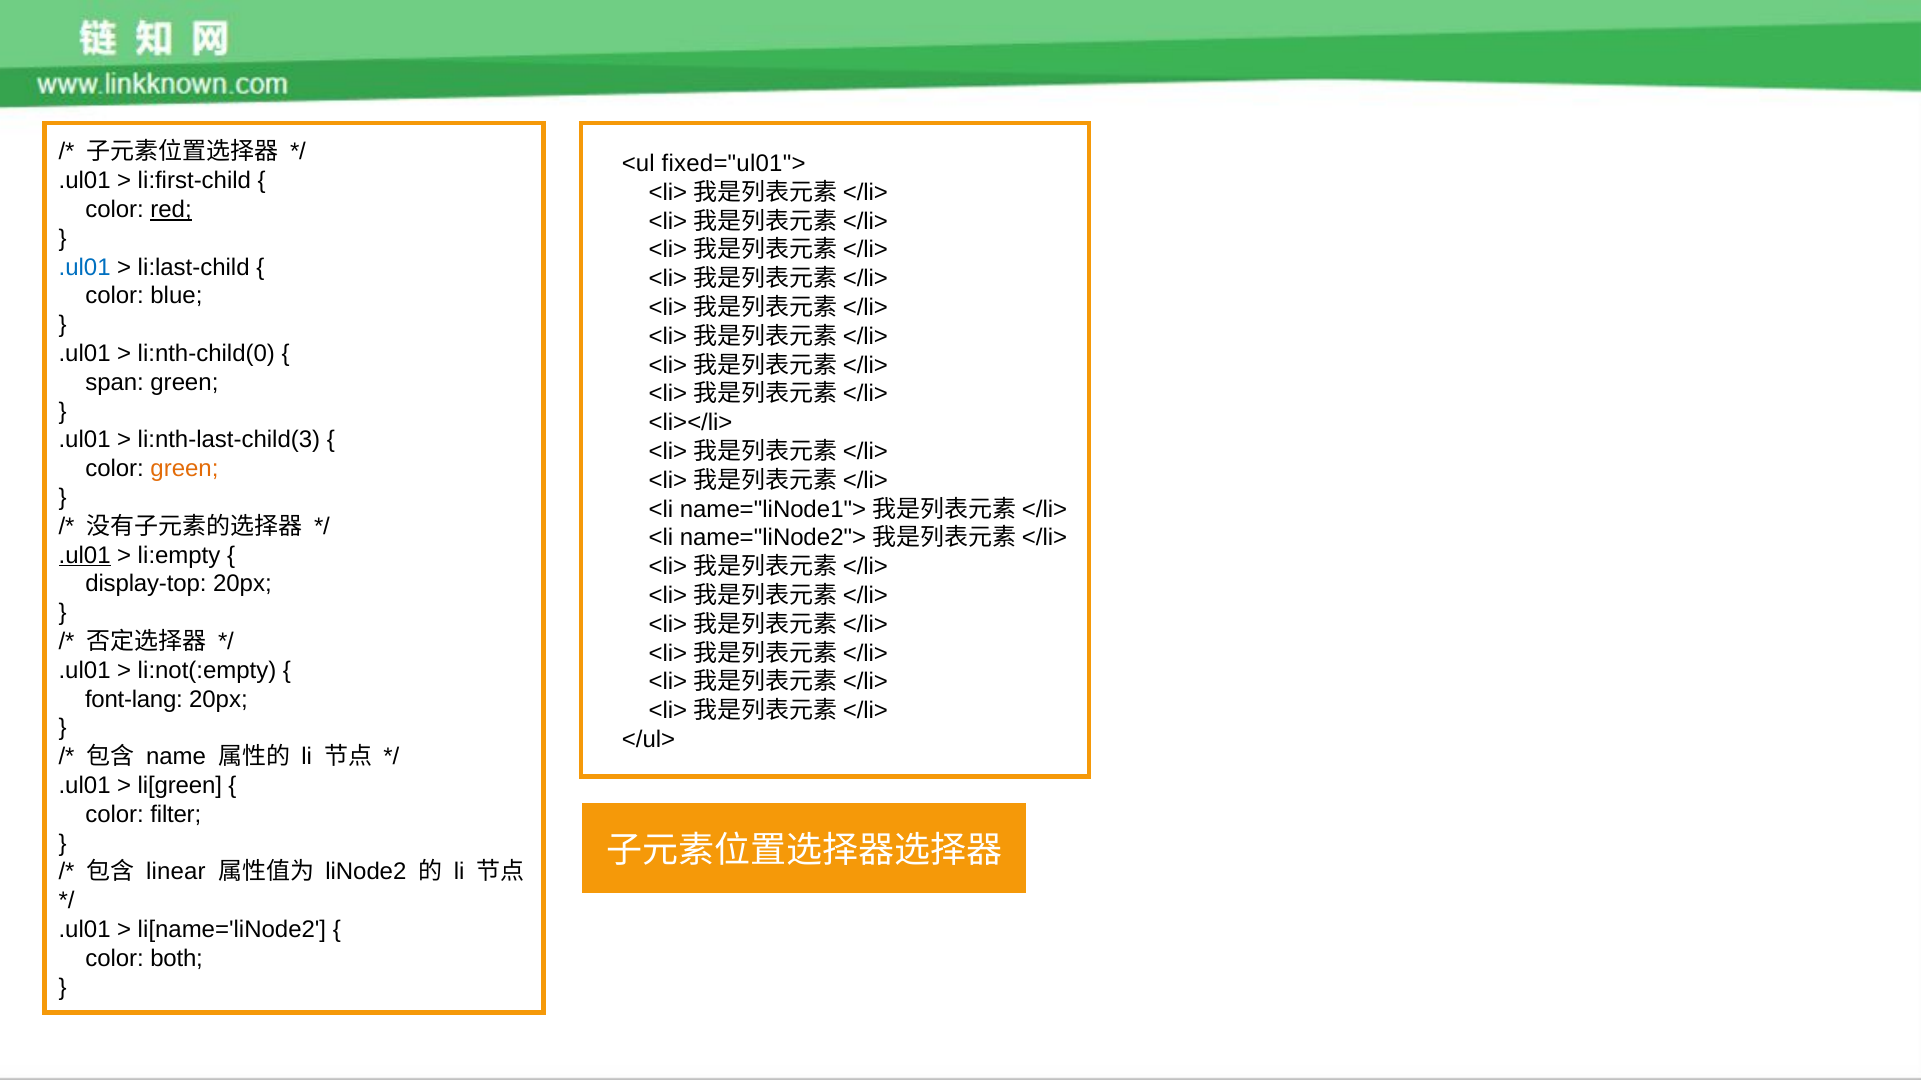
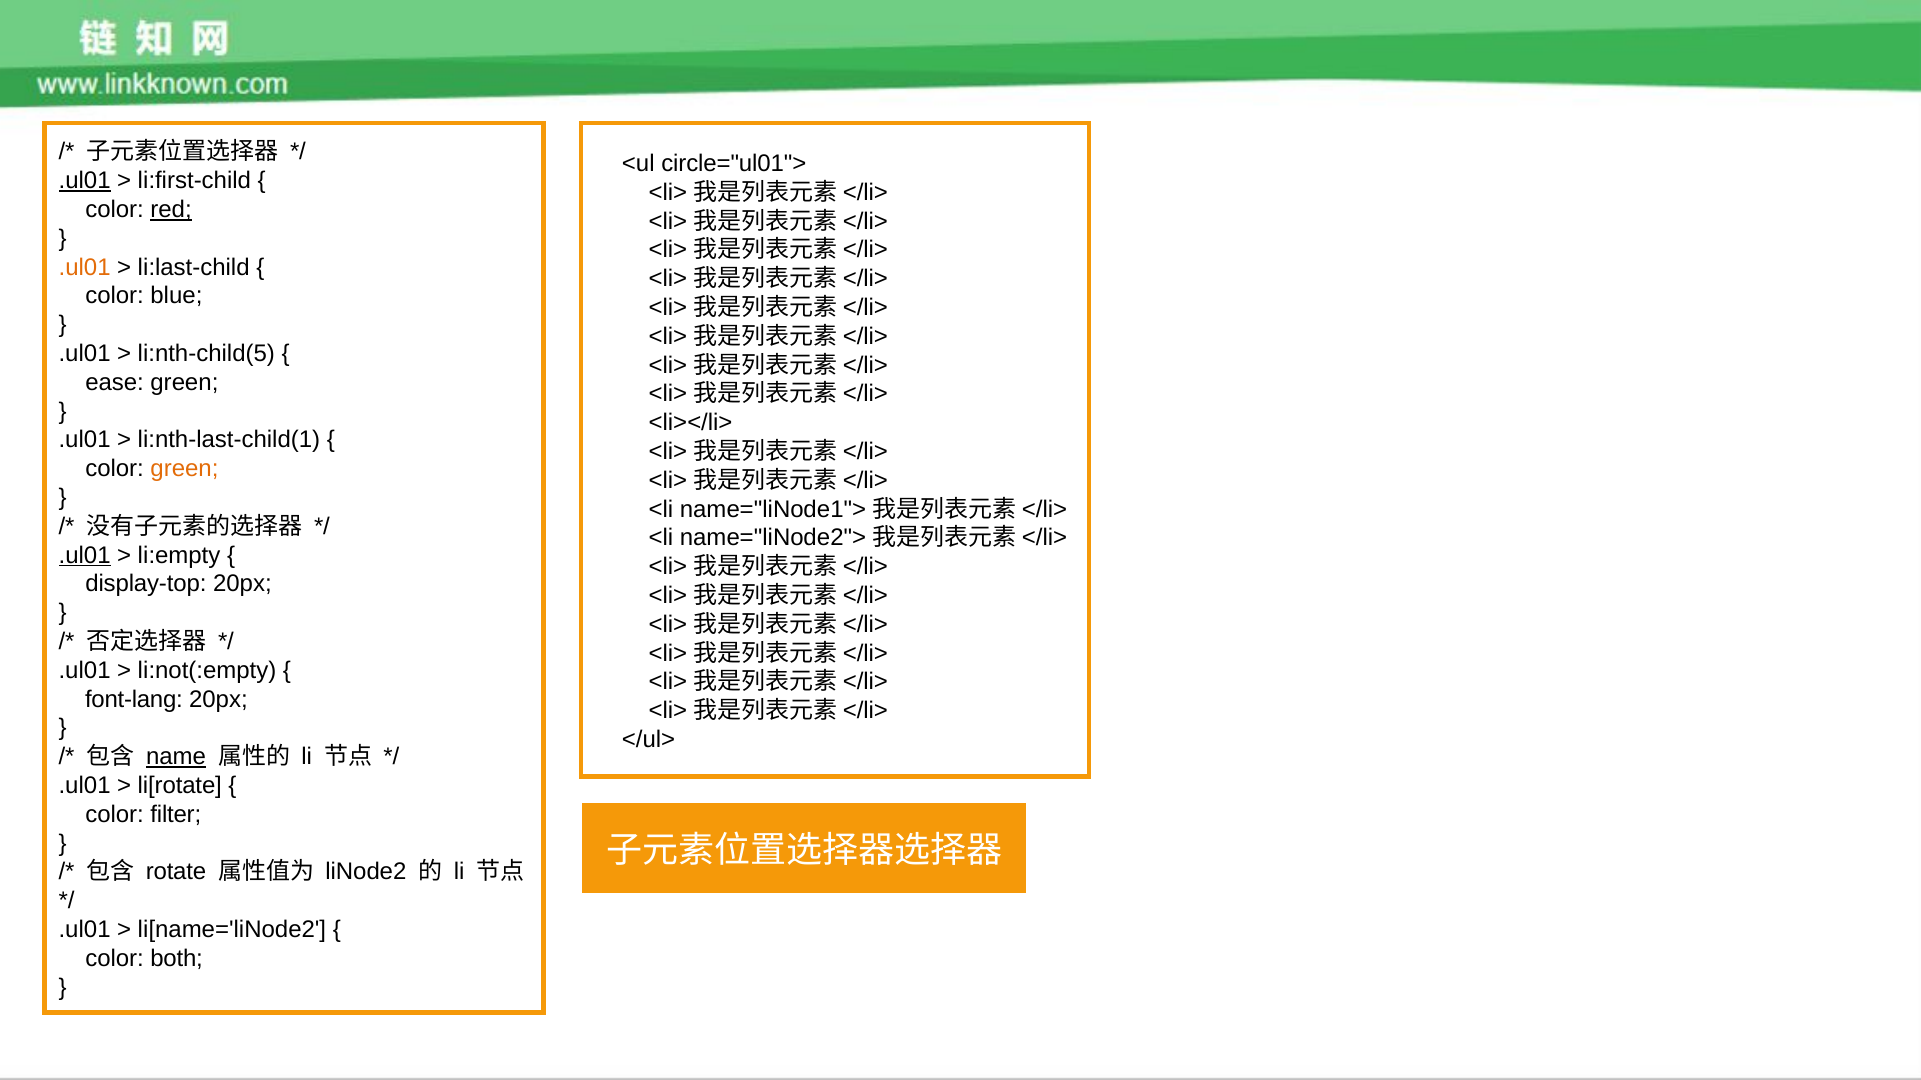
fixed="ul01">: fixed="ul01"> -> circle="ul01"> (734, 164)
.ul01 underline: none -> present (85, 181)
.ul01 colour: blue -> orange (85, 267)
li:nth-child(0: li:nth-child(0 -> li:nth-child(5 (206, 354)
span: span -> ease (115, 383)
li:nth-last-child(3: li:nth-last-child(3 -> li:nth-last-child(1 (229, 440)
name underline: none -> present (176, 757)
li[green: li[green -> li[rotate (180, 786)
linear: linear -> rotate (176, 872)
